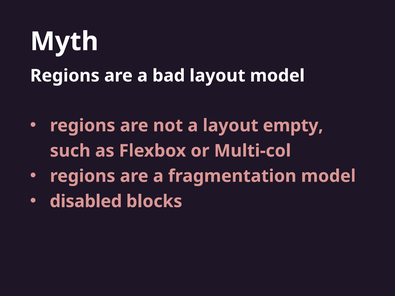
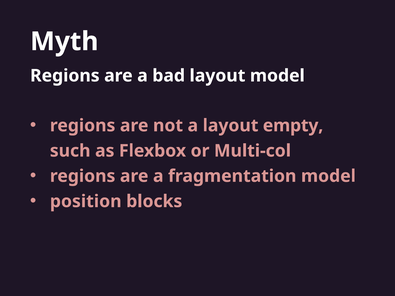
disabled: disabled -> position (86, 202)
